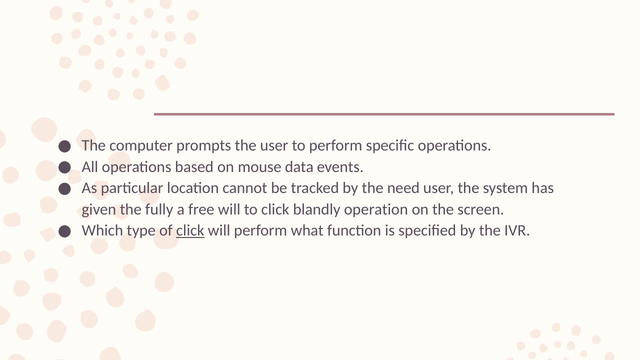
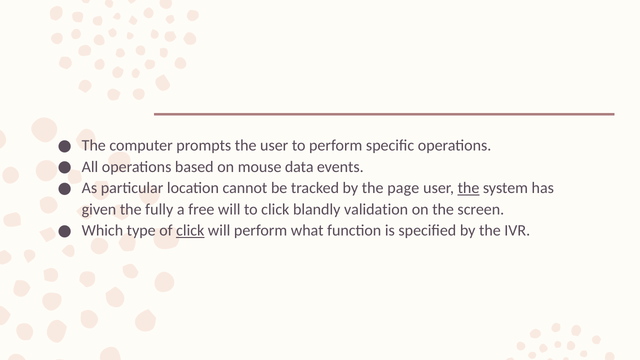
need: need -> page (403, 188)
the underline: none -> present (469, 188)
operation: operation -> validation (376, 209)
